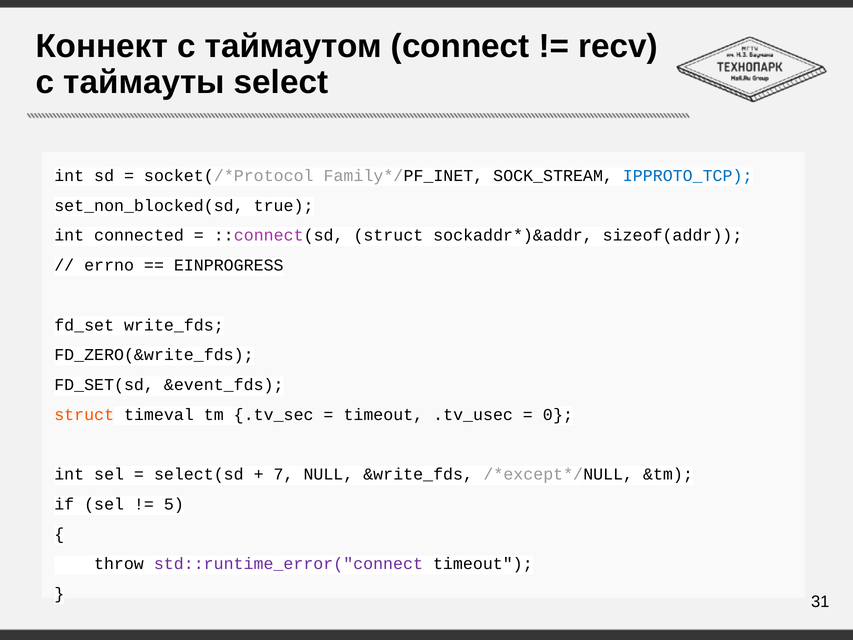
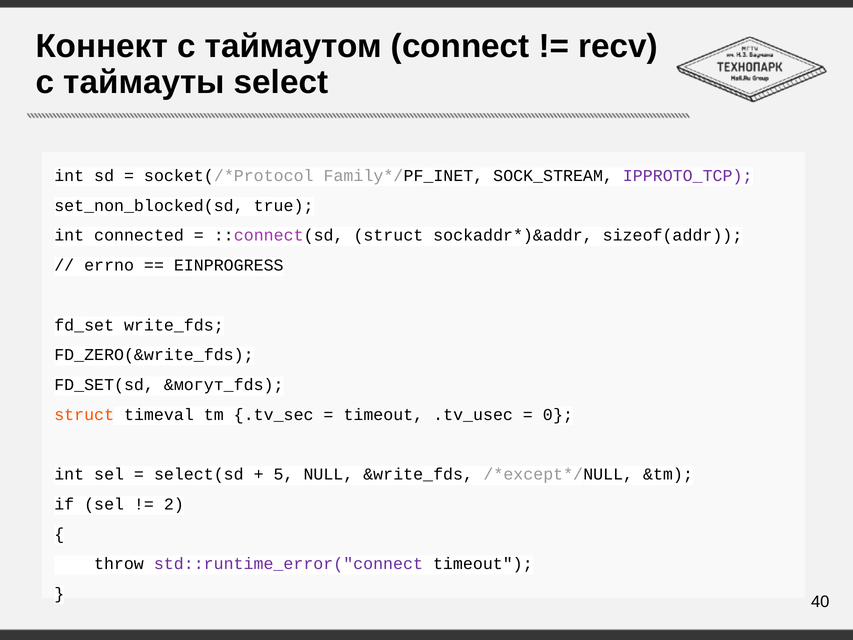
IPPROTO_TCP colour: blue -> purple (688, 176)
&event_fds: &event_fds -> &могут_fds (224, 385)
7: 7 -> 5 (284, 474)
5: 5 -> 2 (174, 504)
31: 31 -> 40 (820, 601)
